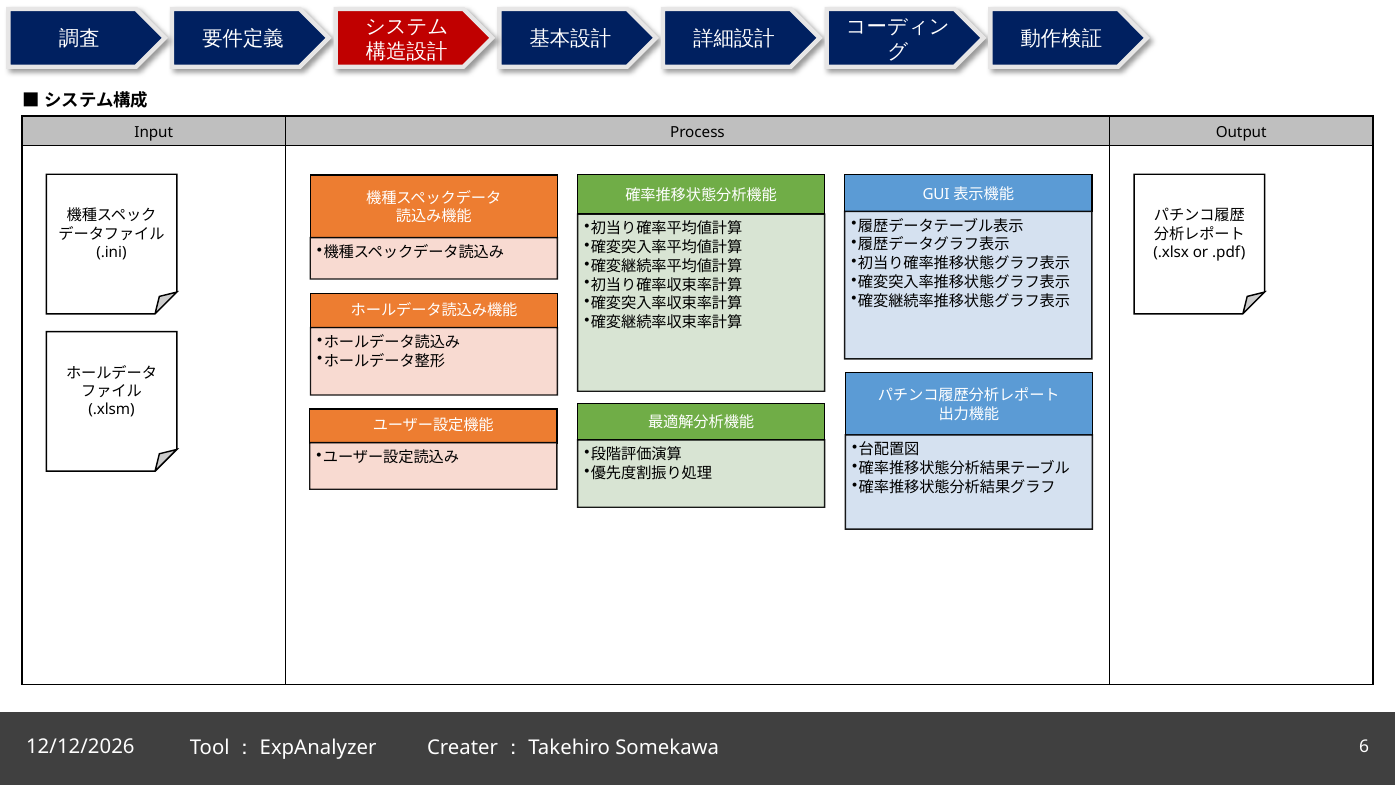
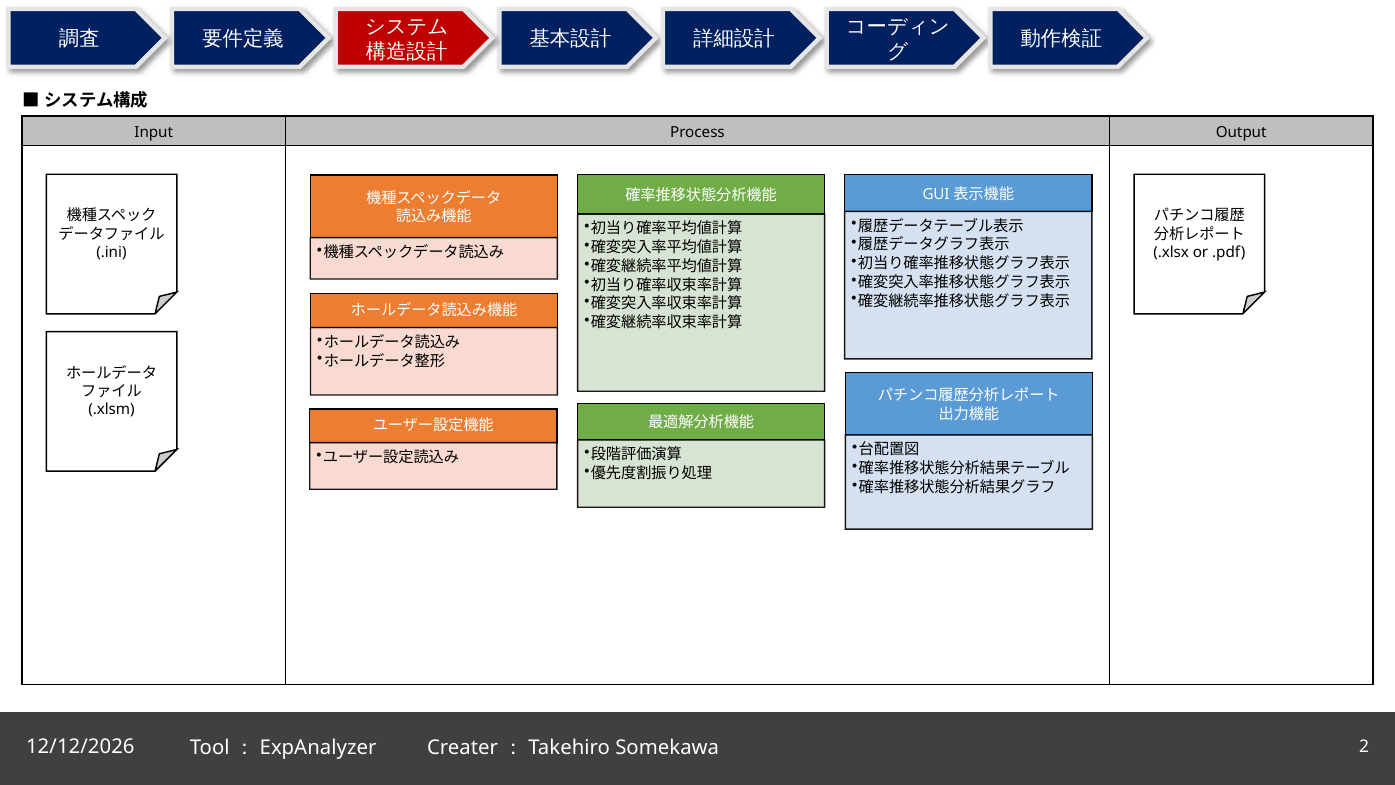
6: 6 -> 2 (1364, 746)
